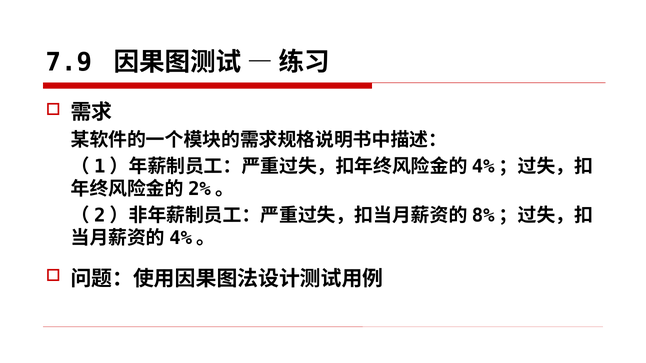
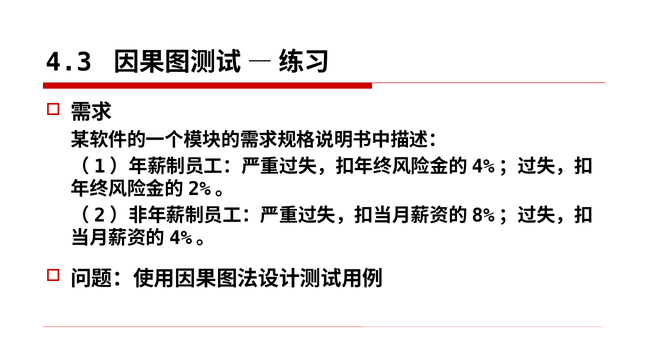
7.9: 7.9 -> 4.3 (69, 62)
